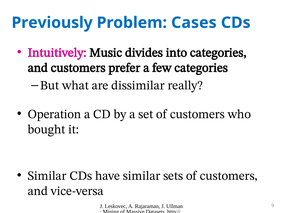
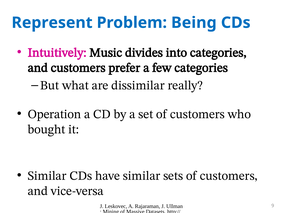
Previously: Previously -> Represent (52, 23)
Cases: Cases -> Being (194, 23)
